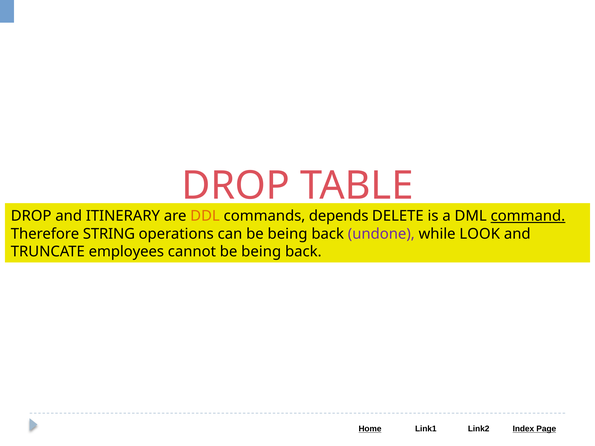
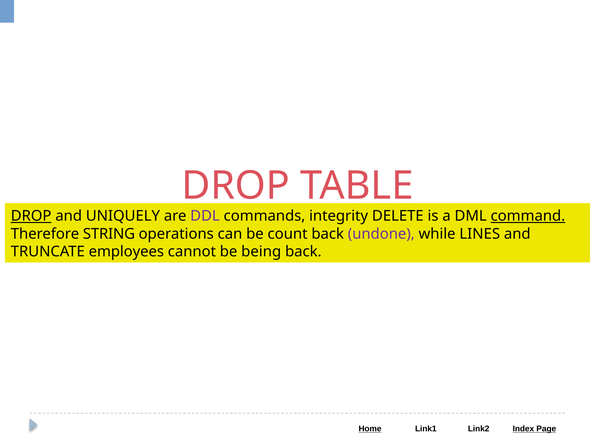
DROP underline: none -> present (31, 216)
ITINERARY: ITINERARY -> UNIQUELY (123, 216)
DDL colour: orange -> purple (205, 216)
depends: depends -> integrity (339, 216)
can be being: being -> count (288, 234)
LOOK: LOOK -> LINES (480, 234)
